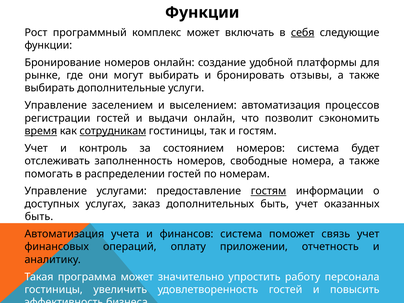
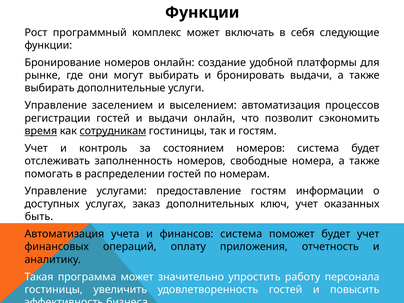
себя underline: present -> none (303, 33)
бронировать отзывы: отзывы -> выдачи (311, 75)
гостям underline: present -> none (269, 191)
дополнительных быть: быть -> ключ (275, 204)
поможет связь: связь -> будет (336, 234)
приложении: приложении -> приложения (254, 247)
